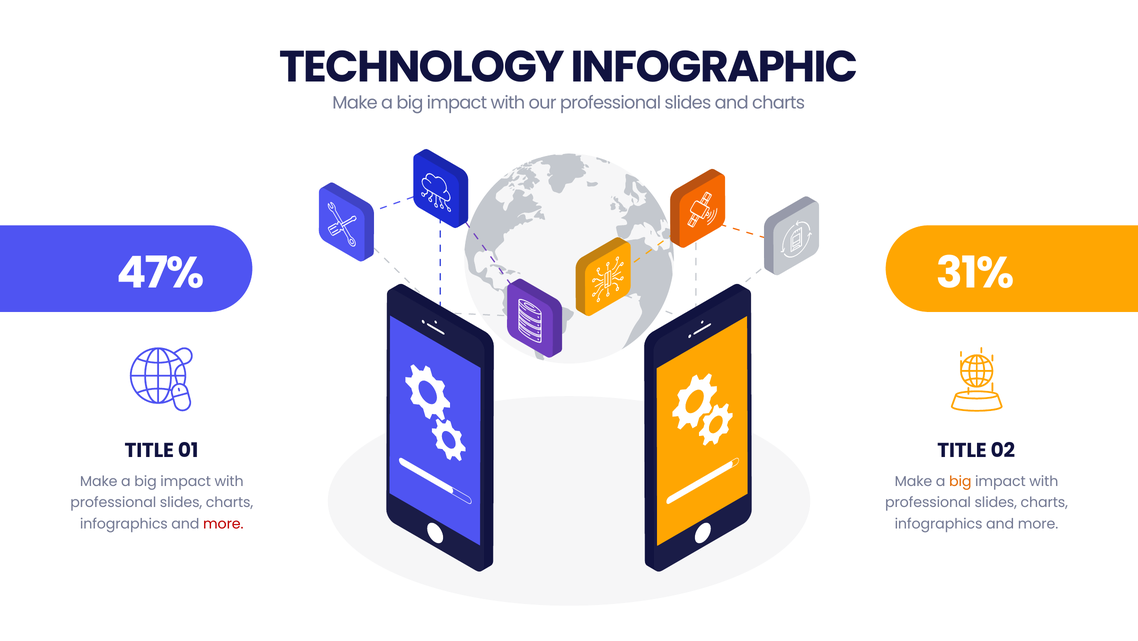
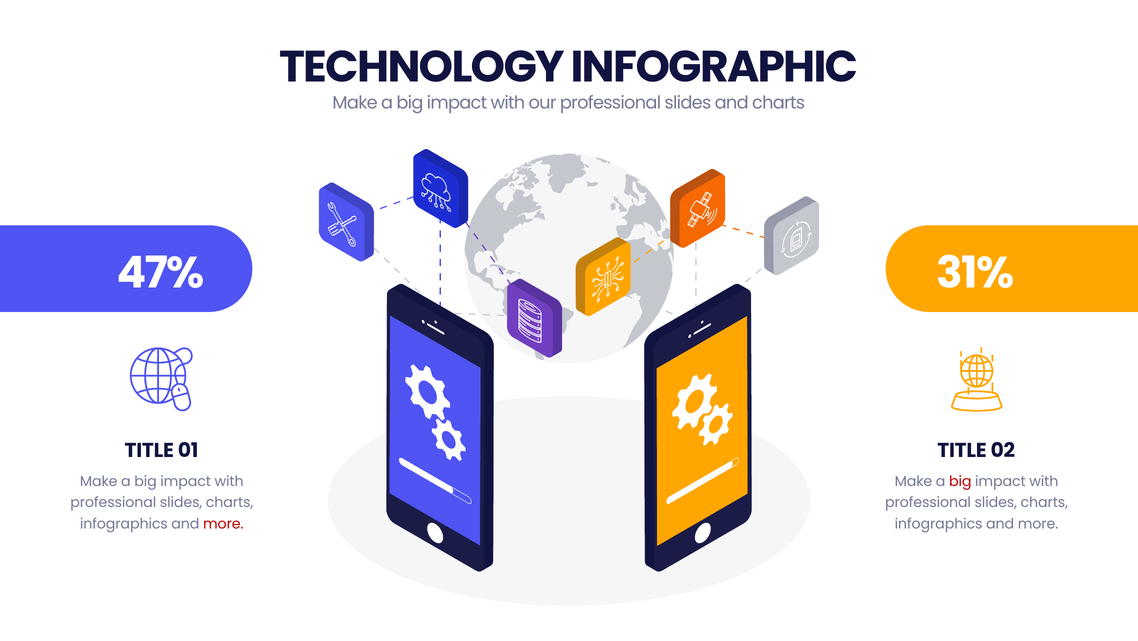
big colour: orange -> red (960, 481)
